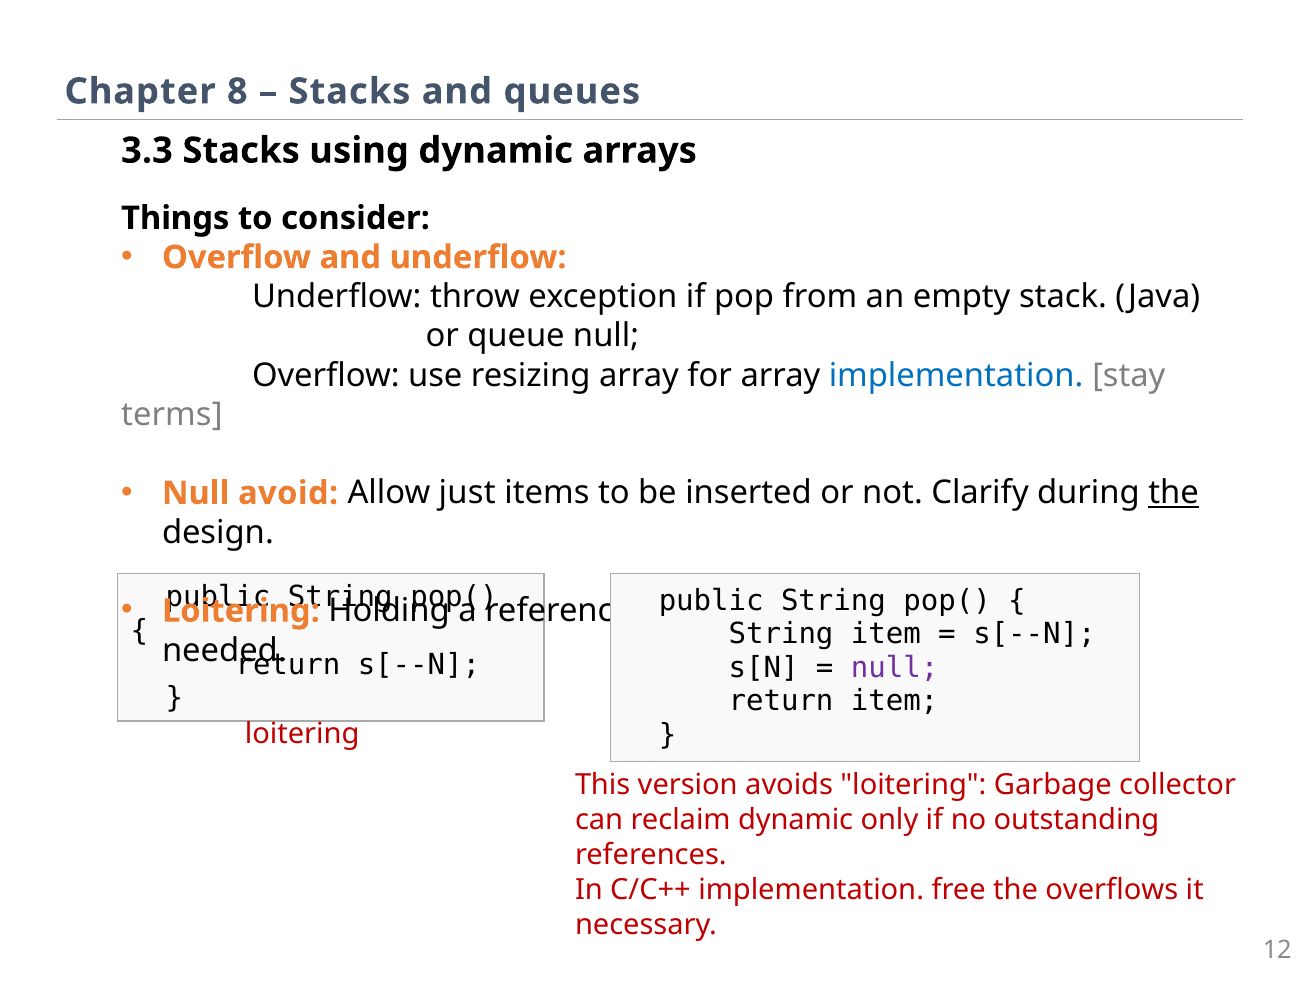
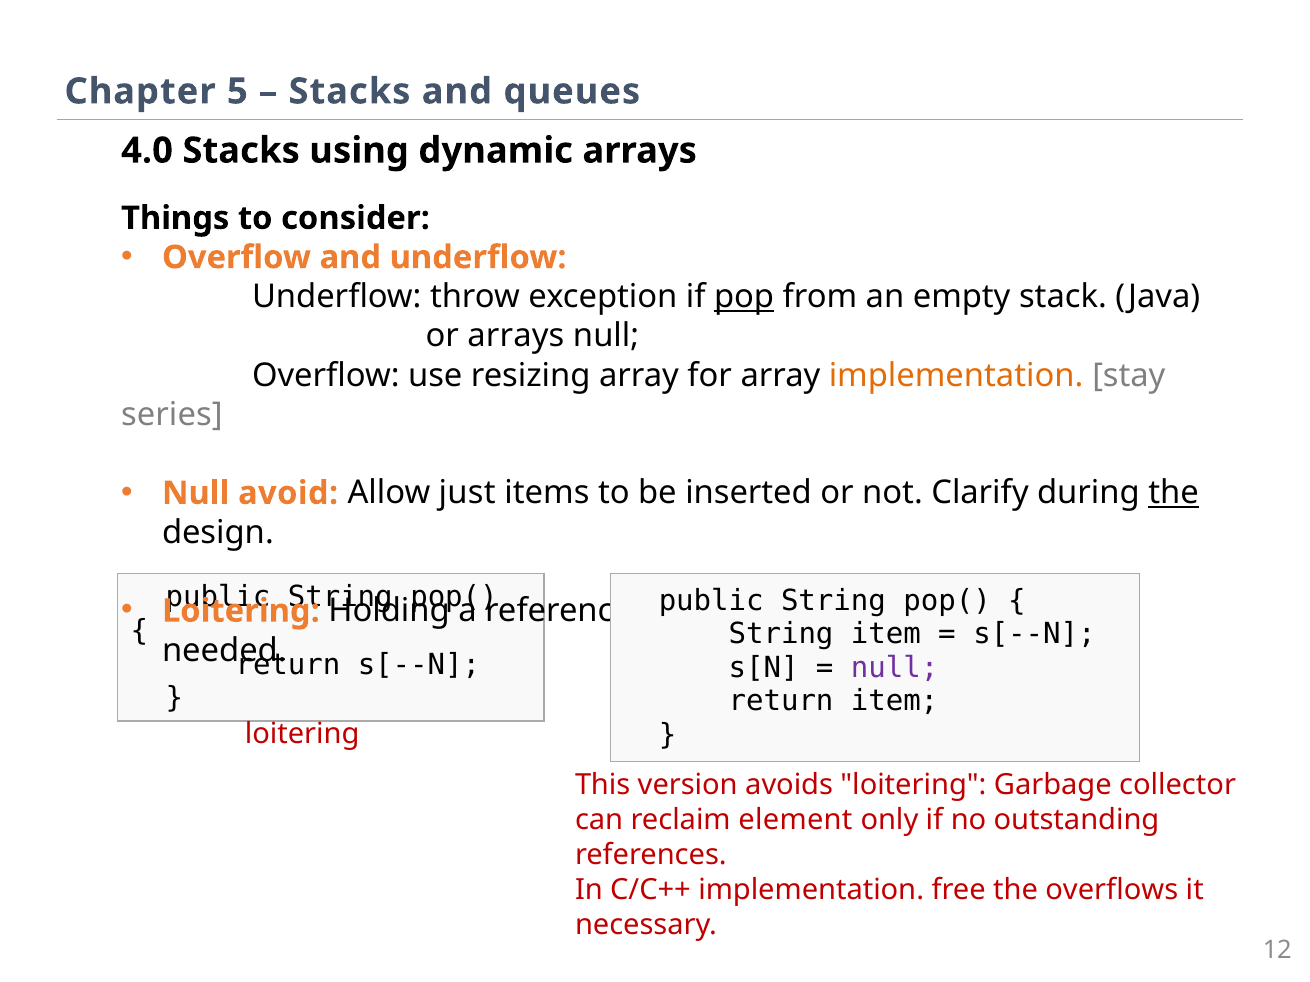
8: 8 -> 5 (237, 91)
3.3: 3.3 -> 4.0 (147, 151)
pop underline: none -> present (744, 297)
or queue: queue -> arrays (516, 336)
implementation colour: blue -> orange (956, 375)
terms: terms -> series (172, 415)
reclaim dynamic: dynamic -> element (795, 820)
